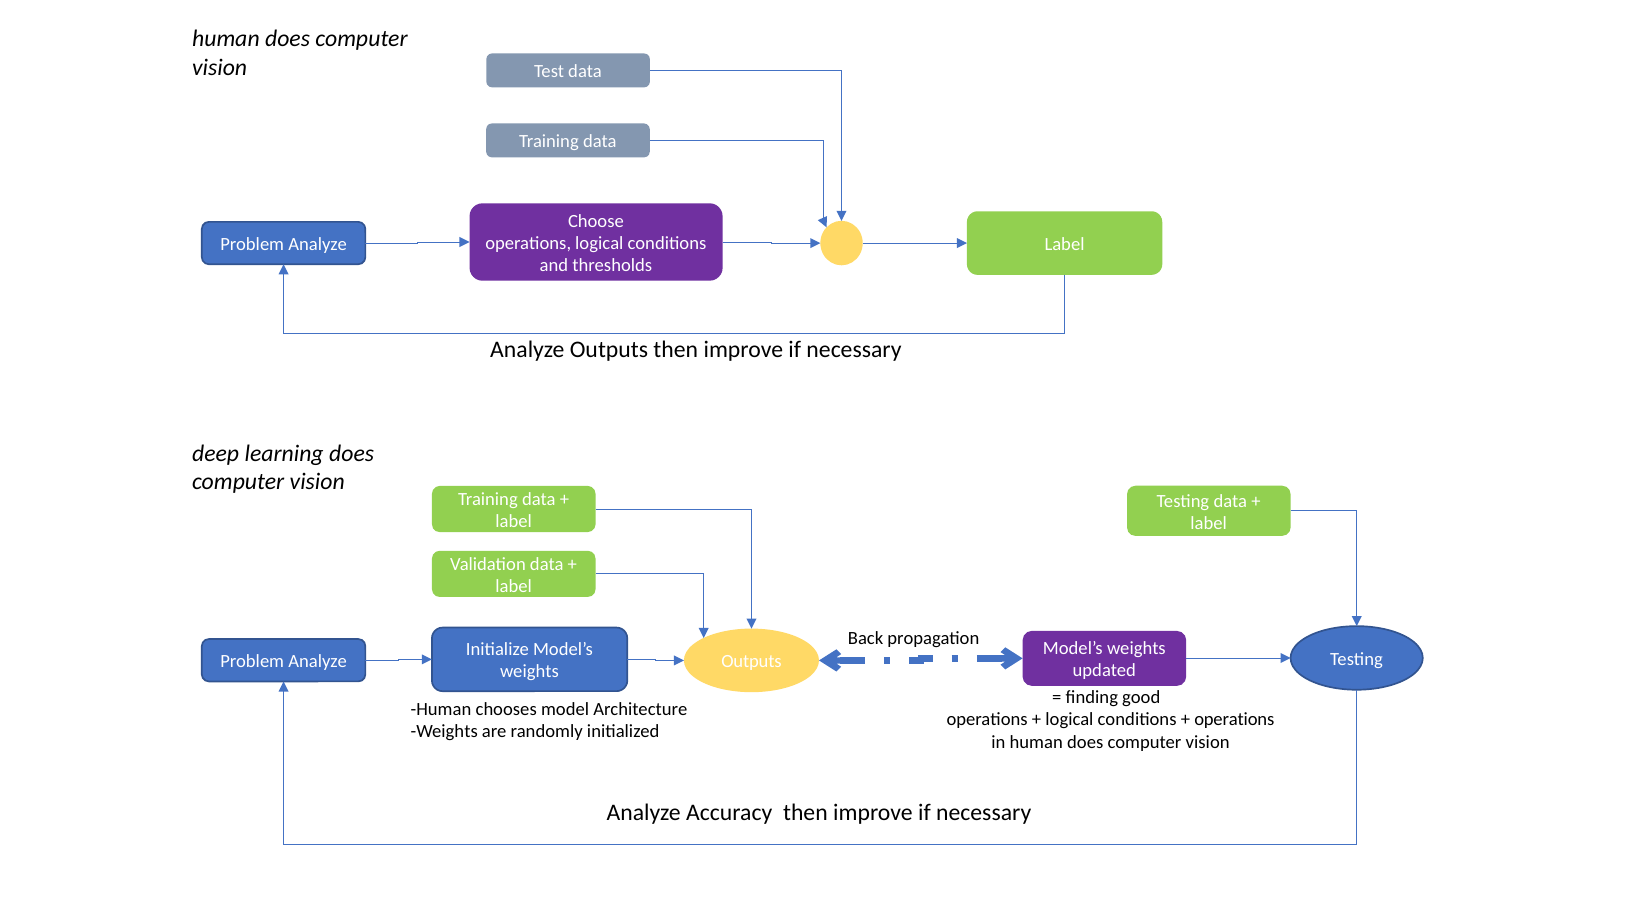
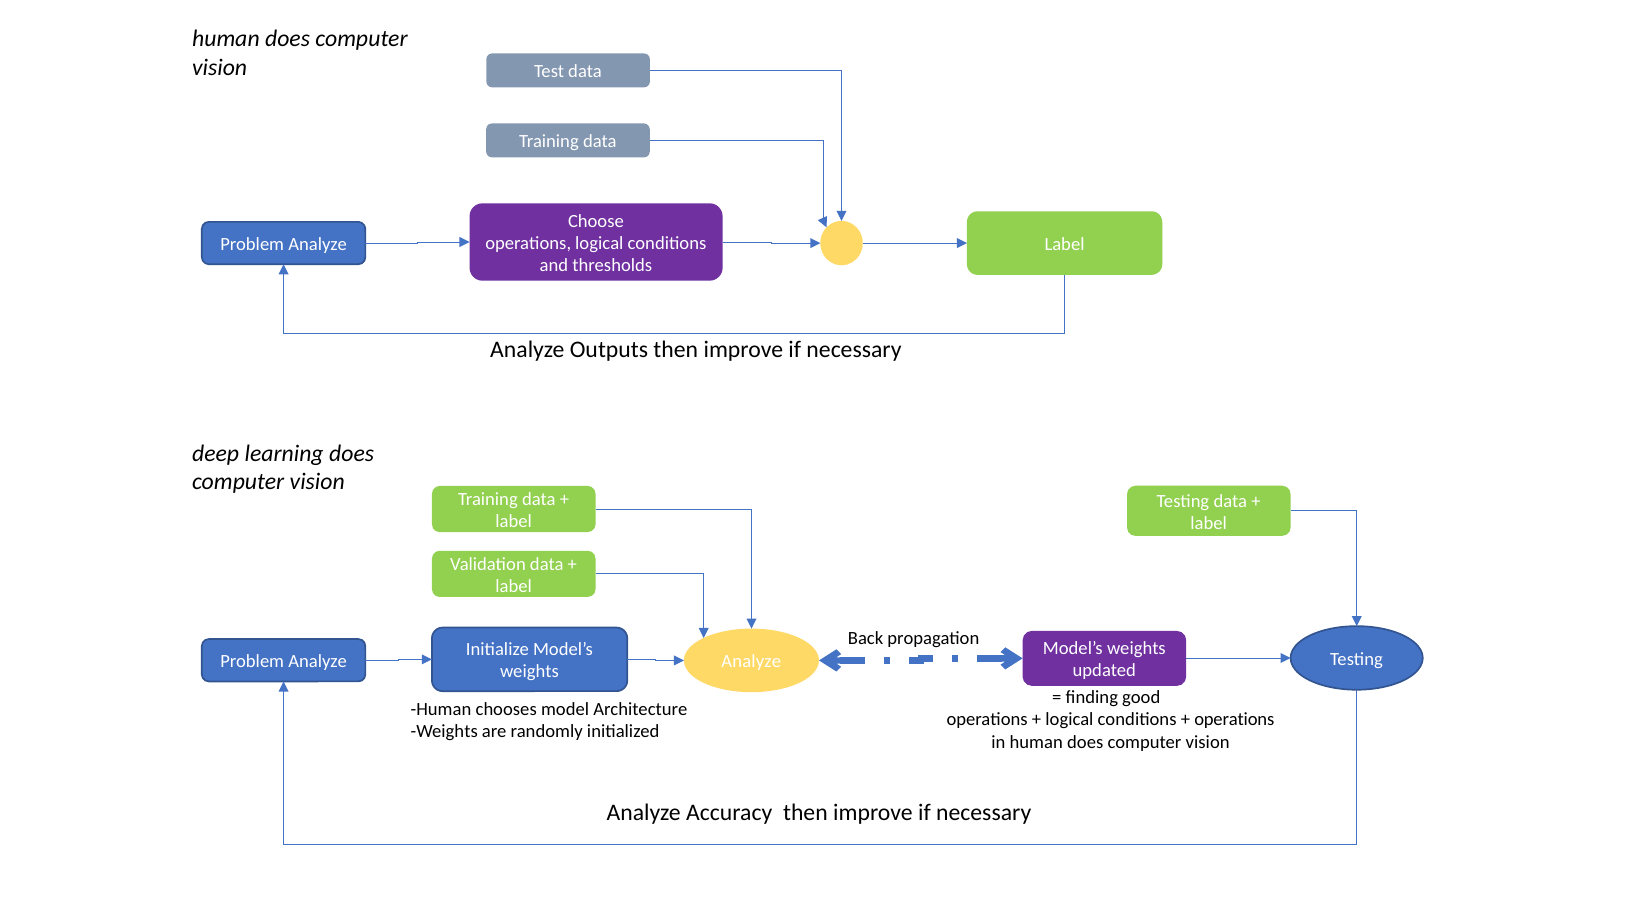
Outputs: Outputs -> Analyze (751, 662)
